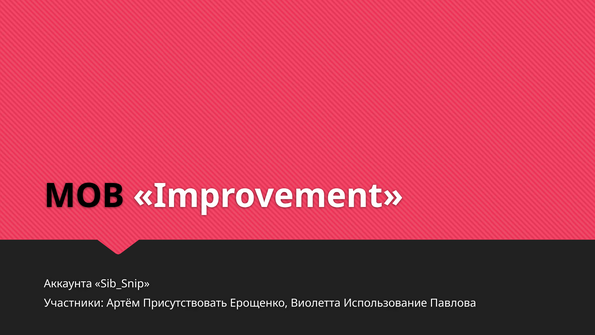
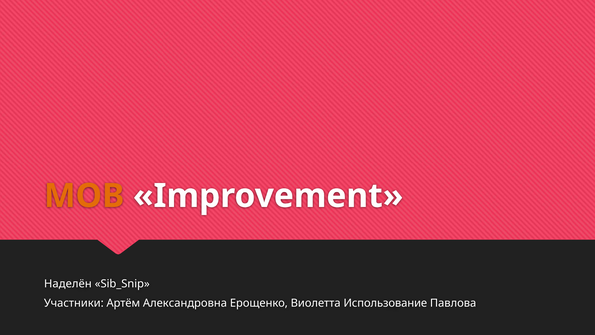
MOB colour: black -> orange (84, 196)
Аккаунта: Аккаунта -> Наделён (68, 283)
Присутствовать: Присутствовать -> Александровна (185, 303)
